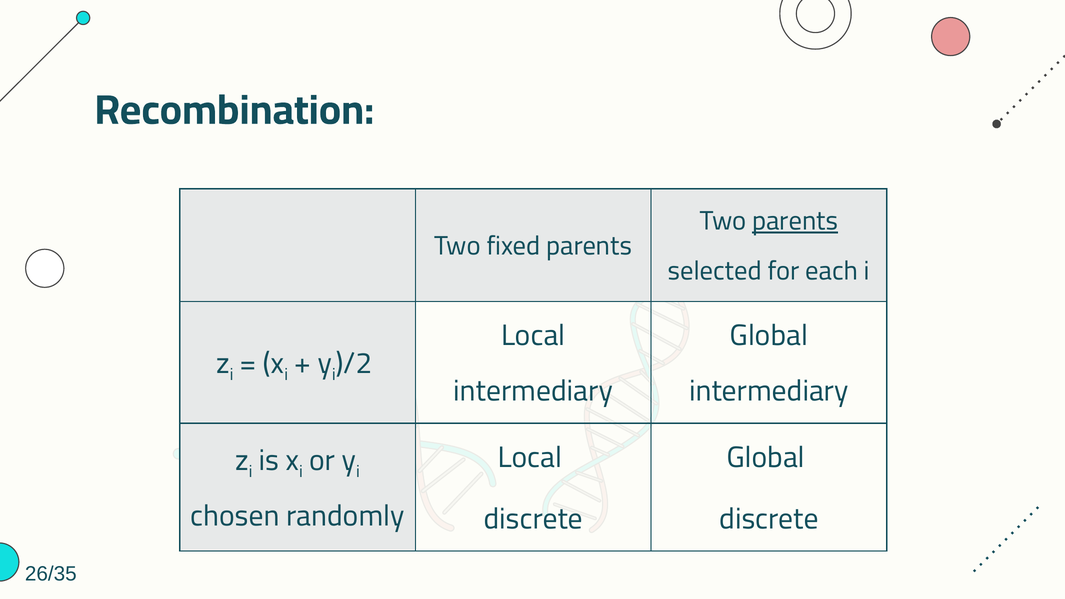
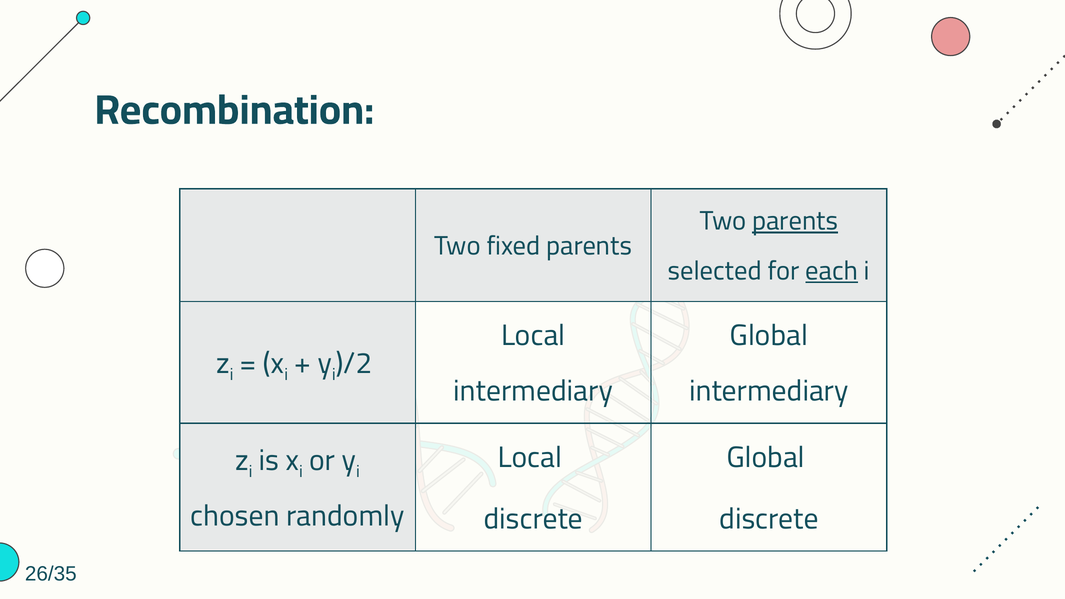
each underline: none -> present (832, 271)
